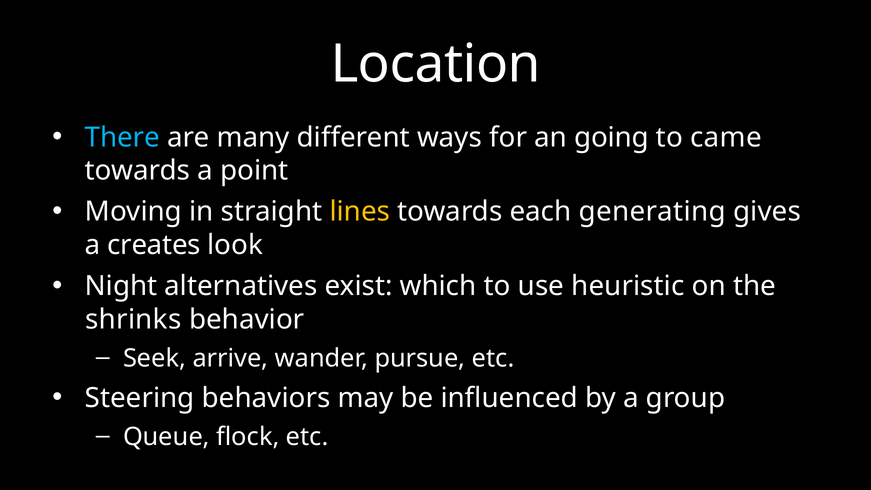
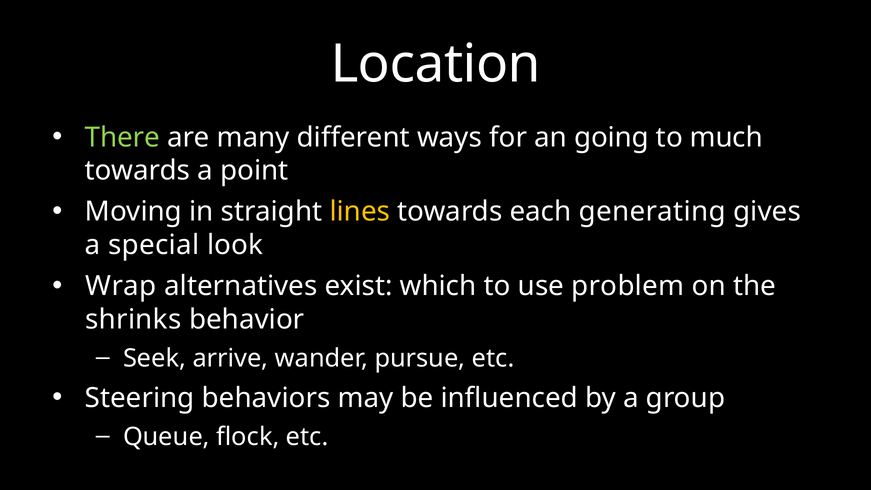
There colour: light blue -> light green (122, 137)
came: came -> much (726, 137)
creates: creates -> special (154, 245)
Night: Night -> Wrap (121, 286)
heuristic: heuristic -> problem (628, 286)
